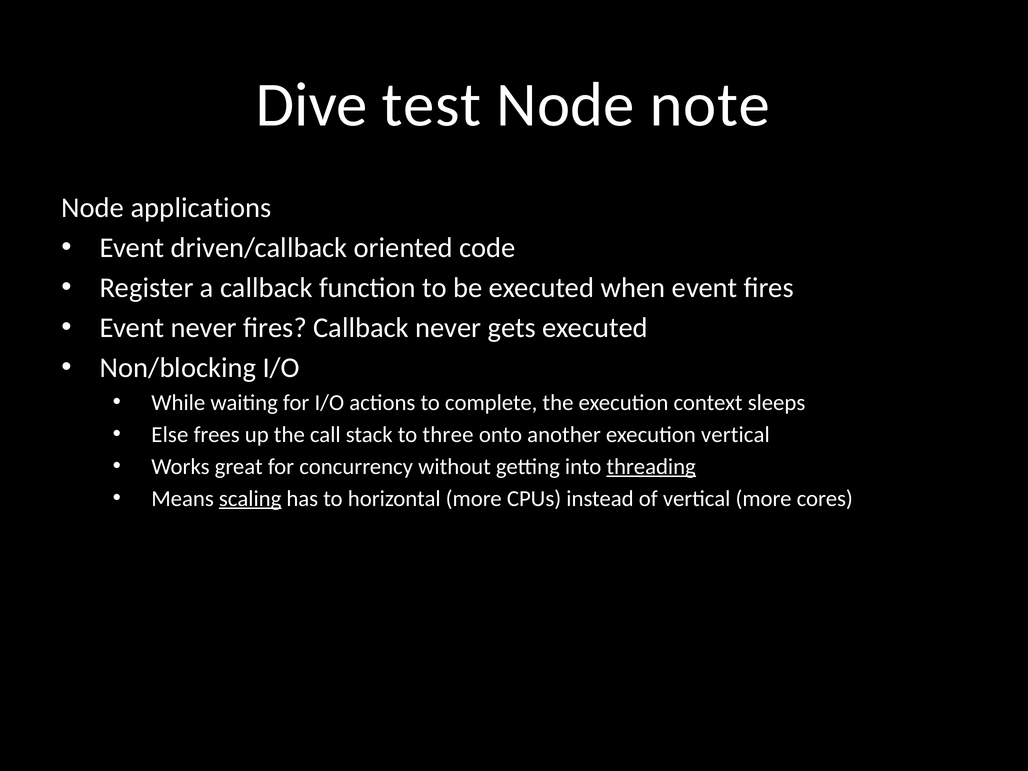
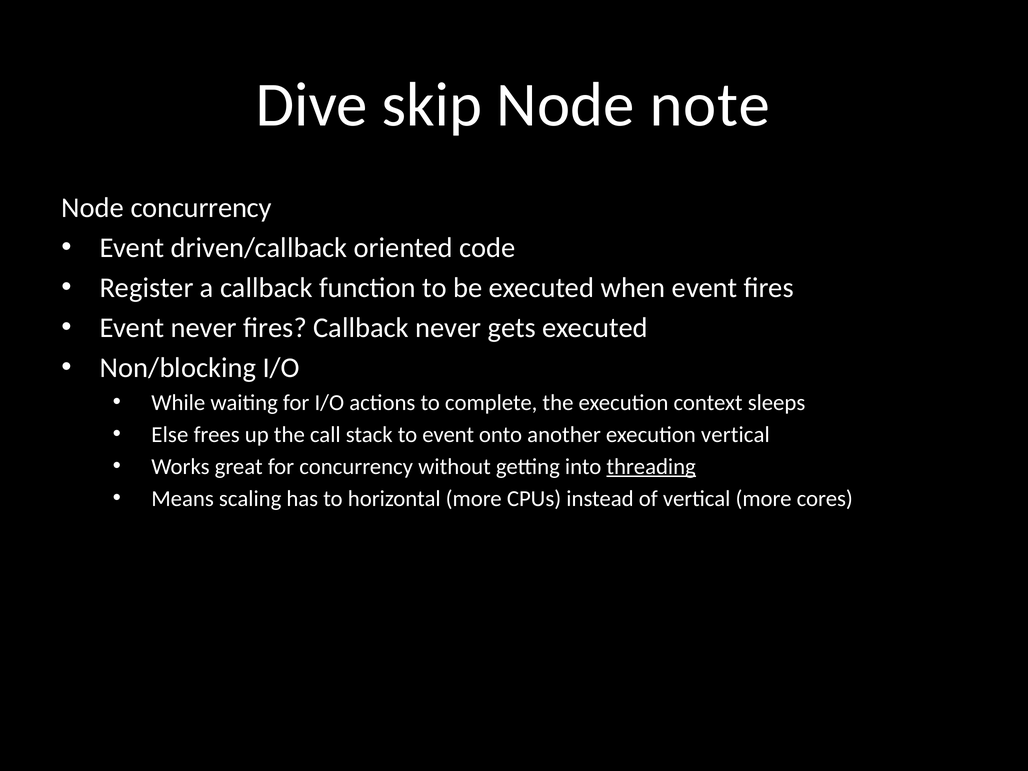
test: test -> skip (432, 105)
Node applications: applications -> concurrency (201, 208)
to three: three -> event (448, 435)
scaling underline: present -> none (250, 499)
